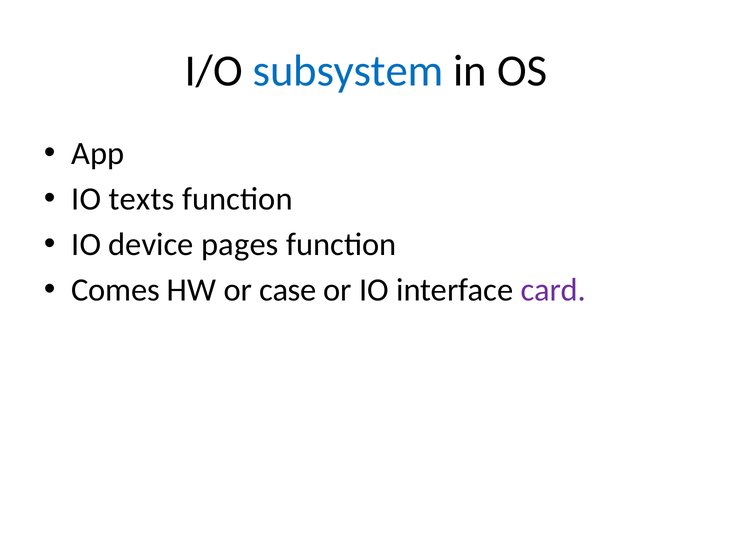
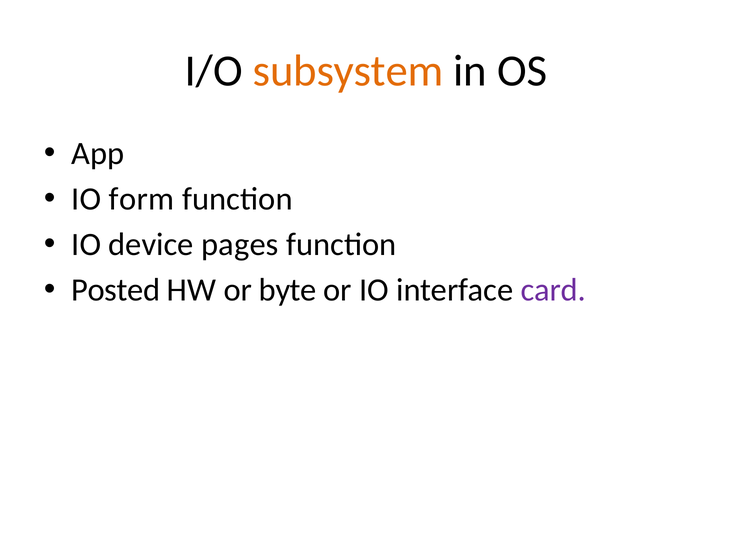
subsystem colour: blue -> orange (348, 71)
texts: texts -> form (142, 199)
Comes: Comes -> Posted (116, 290)
case: case -> byte (288, 290)
